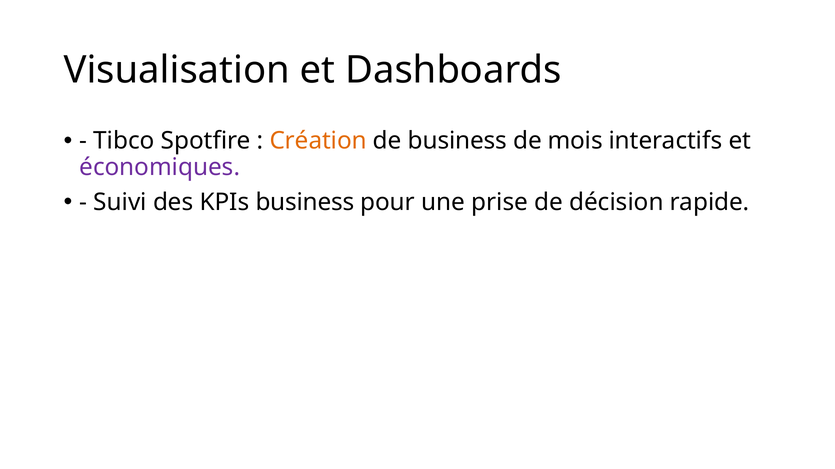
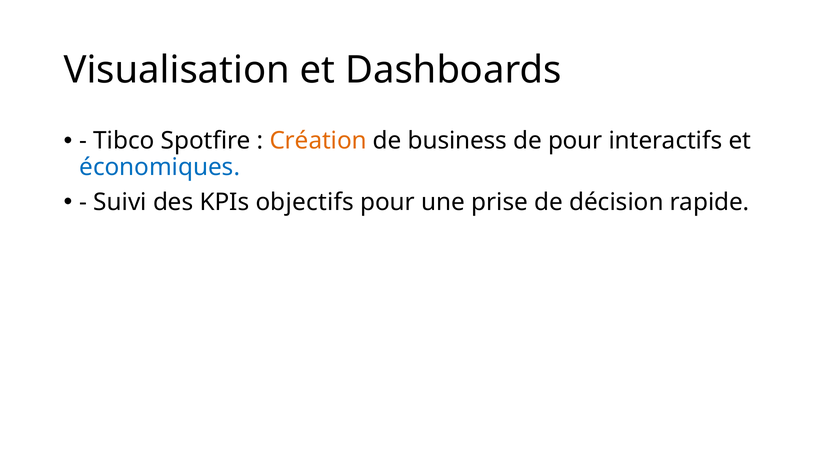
de mois: mois -> pour (575, 141)
économiques colour: purple -> blue (160, 167)
KPIs business: business -> objectifs (305, 202)
